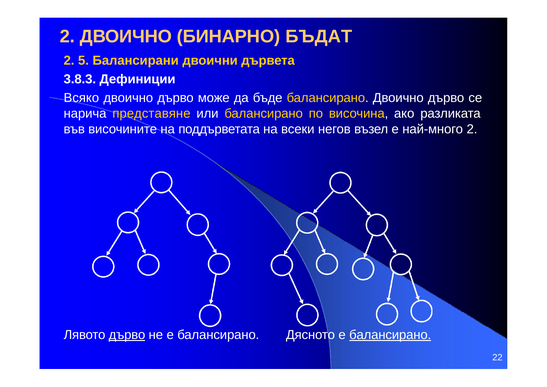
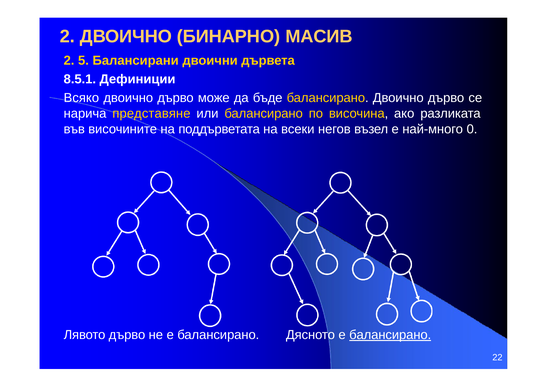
БЪДАТ: БЪДАТ -> МАСИВ (319, 37)
3.8.3: 3.8.3 -> 8.5.1 (80, 79)
най-много 2: 2 -> 0 (472, 129)
дърво underline: present -> none (127, 335)
